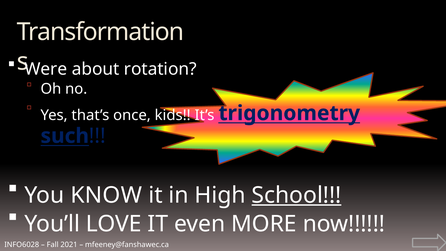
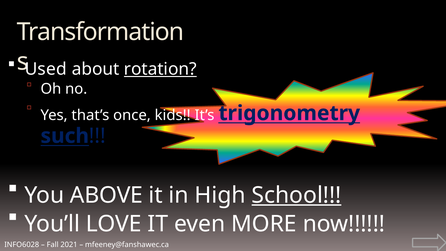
Were: Were -> Used (46, 69)
rotation underline: none -> present (160, 69)
KNOW: KNOW -> ABOVE (106, 195)
